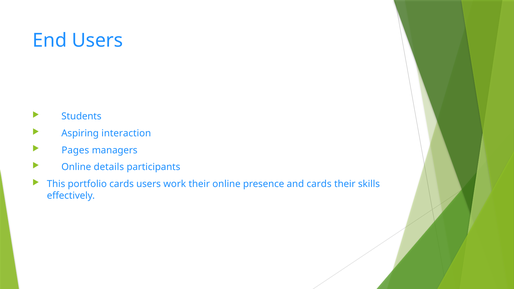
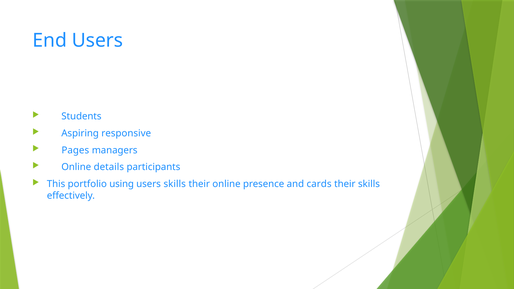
interaction: interaction -> responsive (126, 133)
portfolio cards: cards -> using (122, 184)
users work: work -> skills (175, 184)
